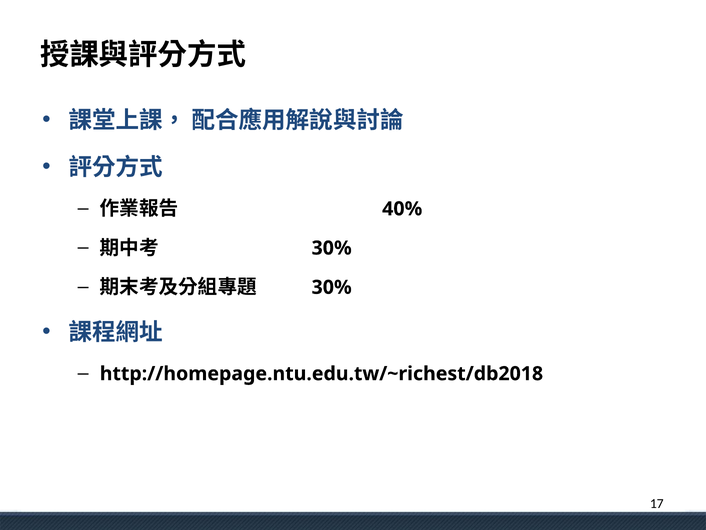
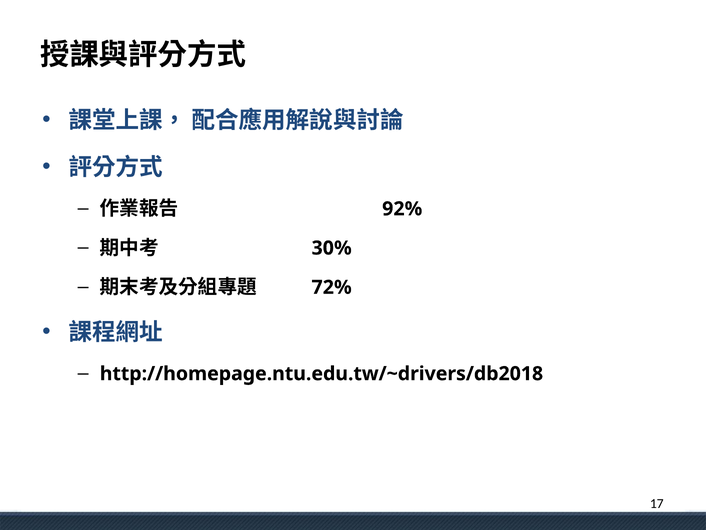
40%: 40% -> 92% (402, 209)
30%: 30% -> 72% (332, 287)
http://homepage.ntu.edu.tw/~richest/db2018: http://homepage.ntu.edu.tw/~richest/db2018 -> http://homepage.ntu.edu.tw/~drivers/db2018 (321, 373)
